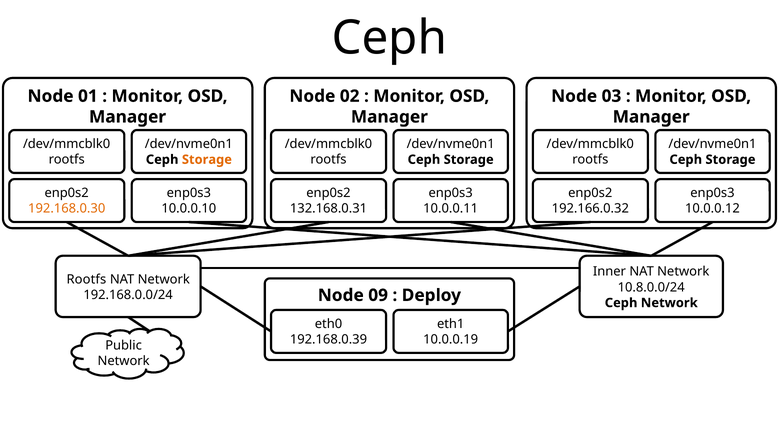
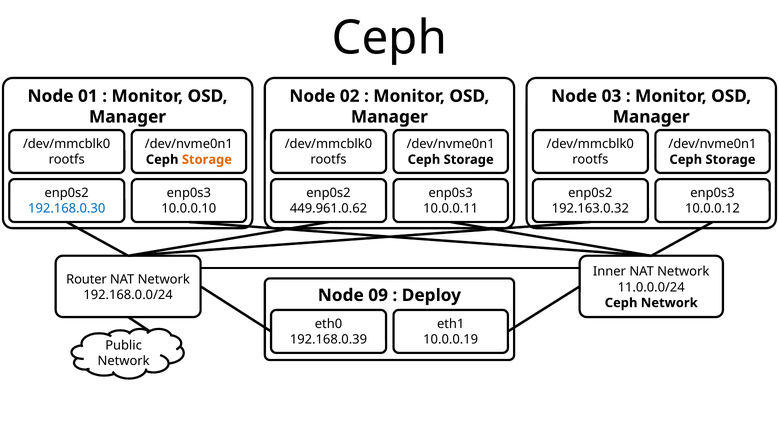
192.168.0.30 colour: orange -> blue (67, 209)
132.168.0.31: 132.168.0.31 -> 449.961.0.62 (329, 209)
192.166.0.32: 192.166.0.32 -> 192.163.0.32 (590, 209)
Rootfs: Rootfs -> Router (87, 280)
10.8.0.0/24: 10.8.0.0/24 -> 11.0.0.0/24 (651, 287)
